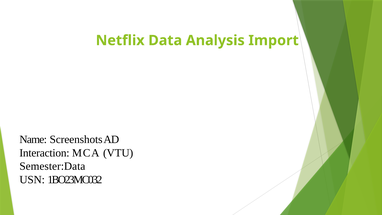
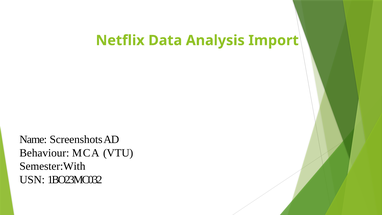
Interaction: Interaction -> Behaviour (44, 153)
Semester:Data: Semester:Data -> Semester:With (52, 166)
